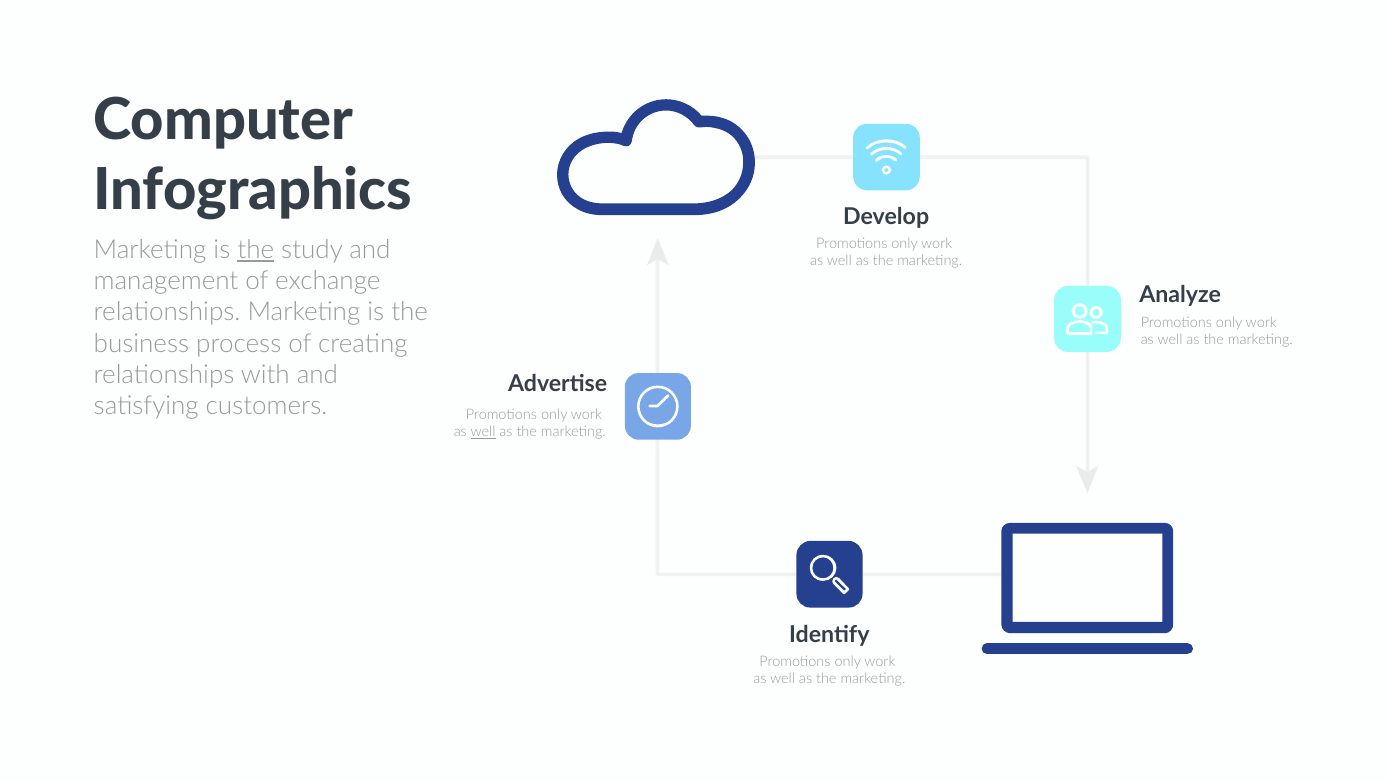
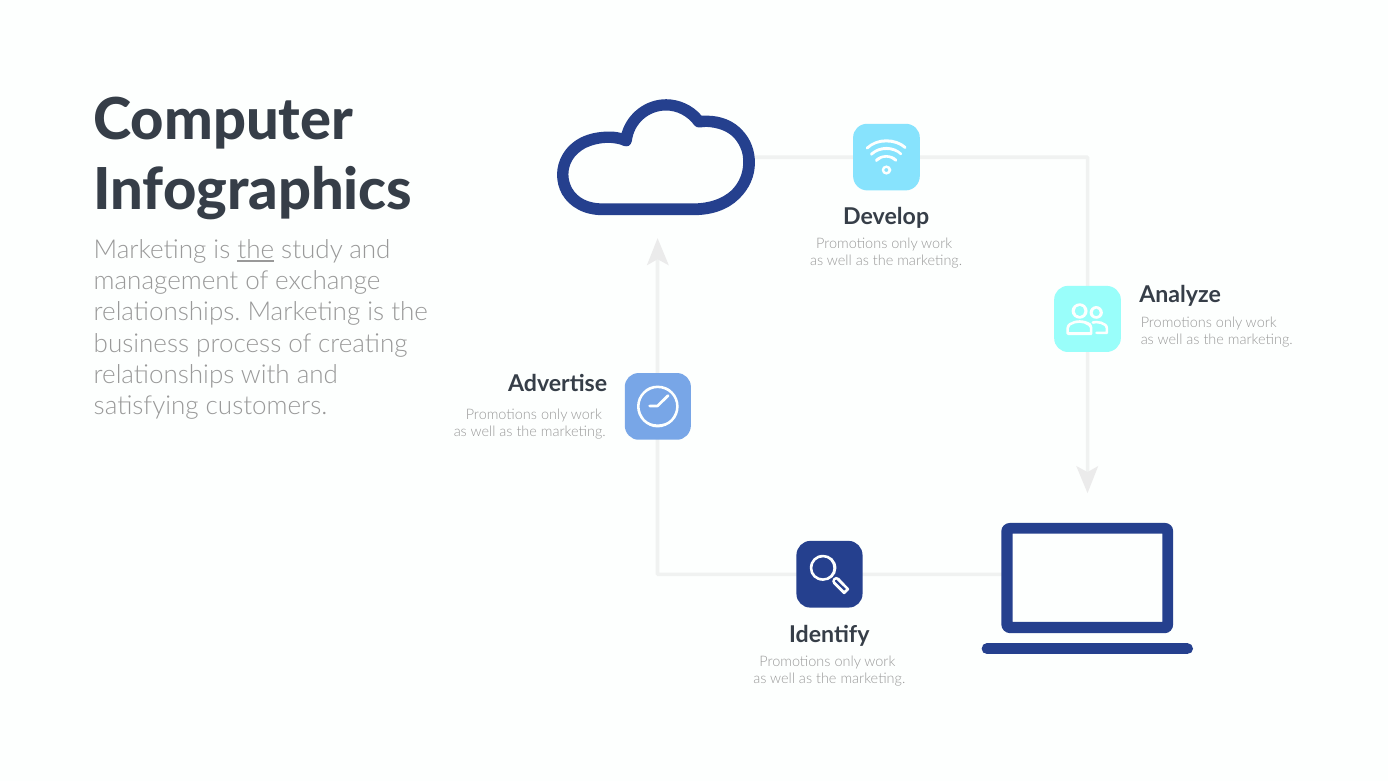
well underline: present -> none (483, 432)
